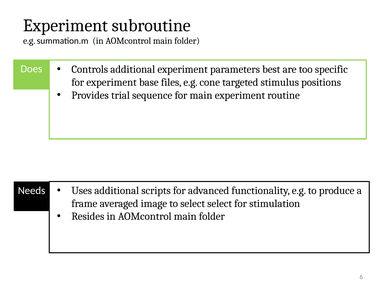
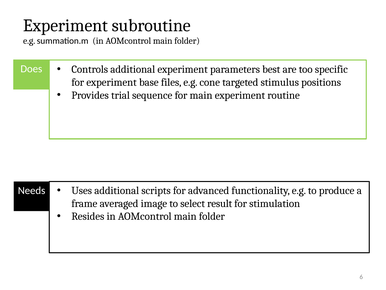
select select: select -> result (220, 203)
